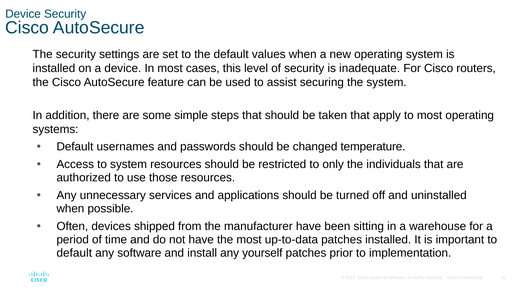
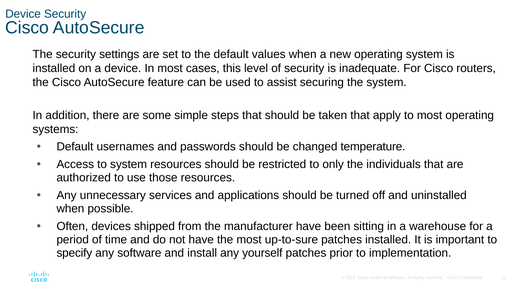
up-to-data: up-to-data -> up-to-sure (291, 240)
default: default -> specify (74, 253)
